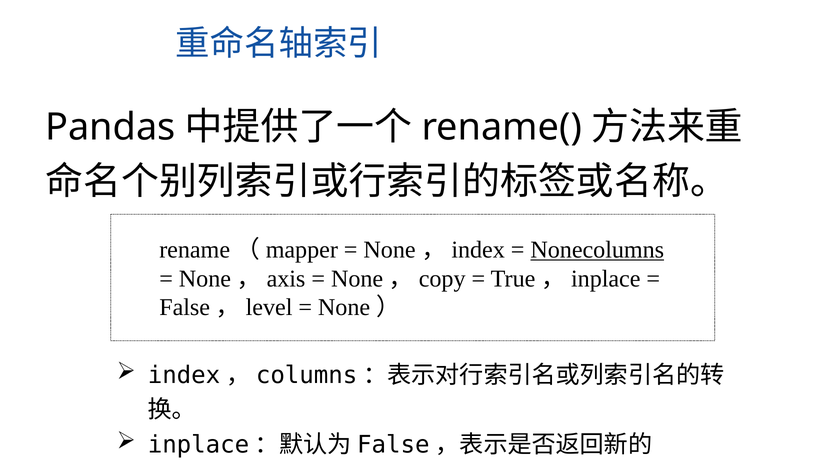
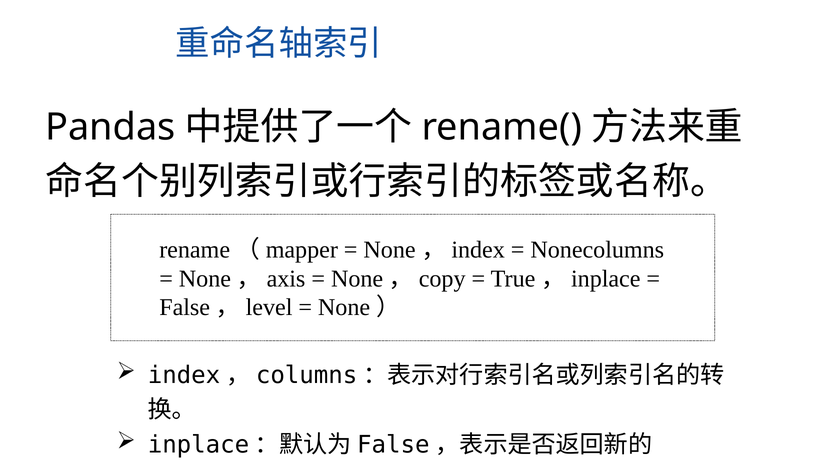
Nonecolumns underline: present -> none (597, 250)
